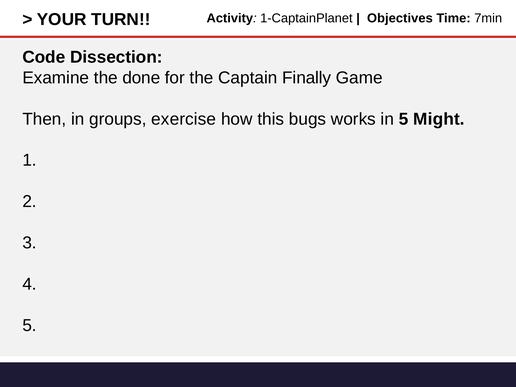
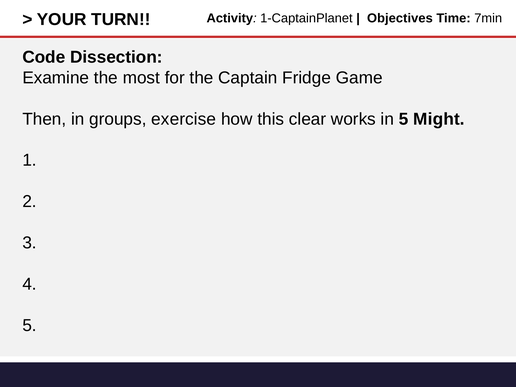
done: done -> most (141, 78)
Finally: Finally -> Fridge (307, 78)
bugs: bugs -> clear (308, 119)
